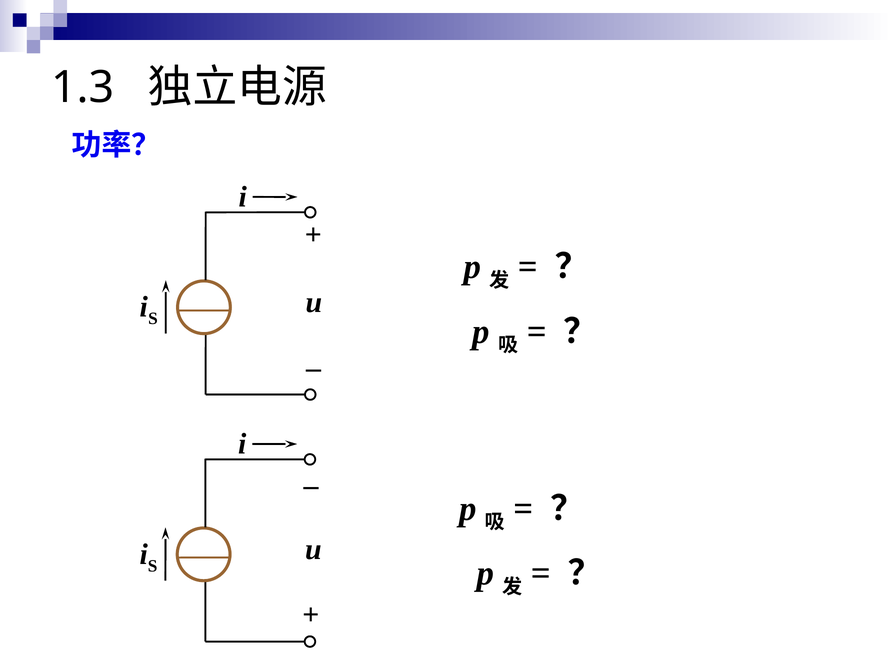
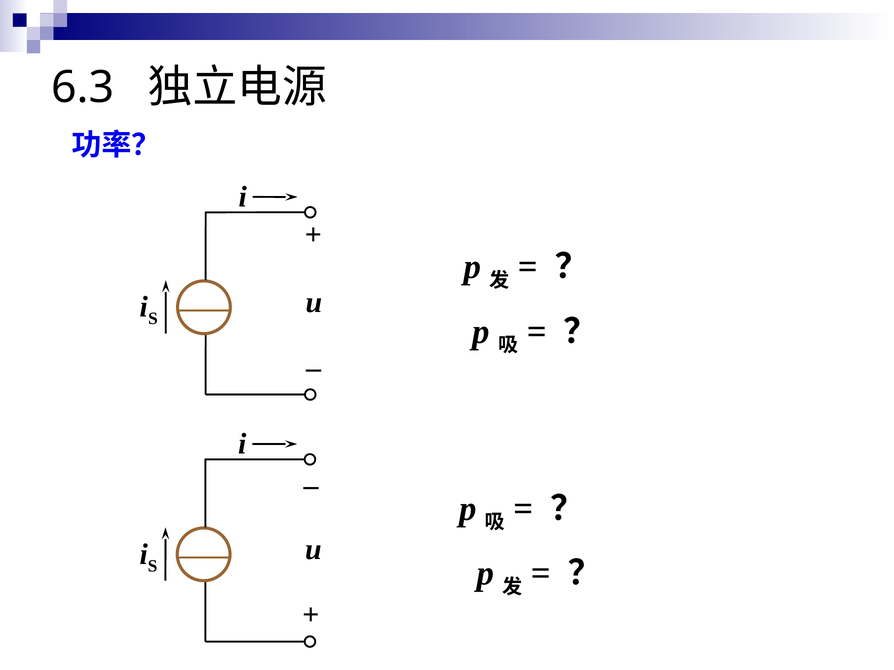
1.3: 1.3 -> 6.3 (83, 87)
